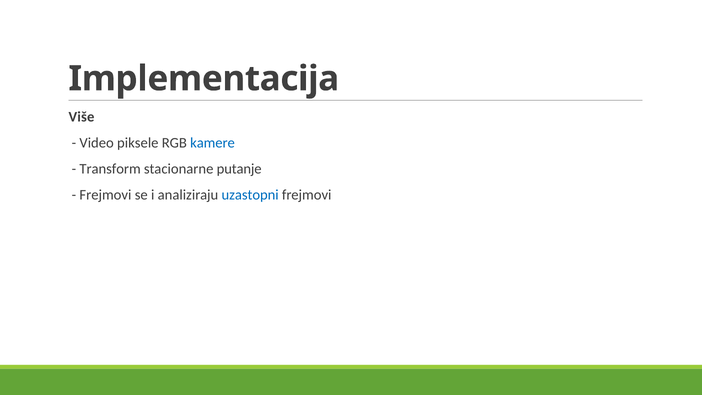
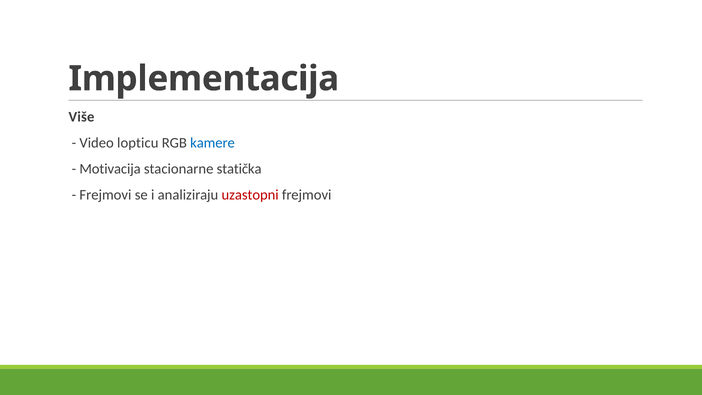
piksele: piksele -> lopticu (138, 143)
Transform: Transform -> Motivacija (110, 169)
putanje: putanje -> statička (239, 169)
uzastopni colour: blue -> red (250, 195)
